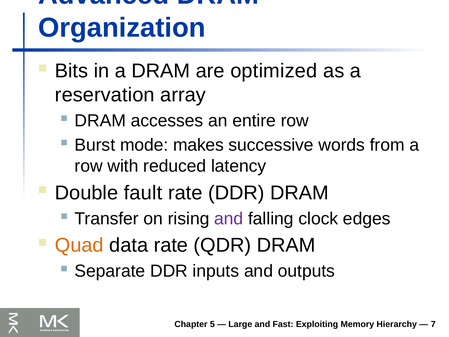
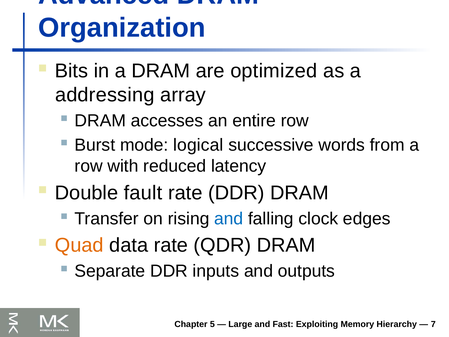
reservation: reservation -> addressing (105, 95)
makes: makes -> logical (198, 145)
and colour: purple -> blue (229, 218)
